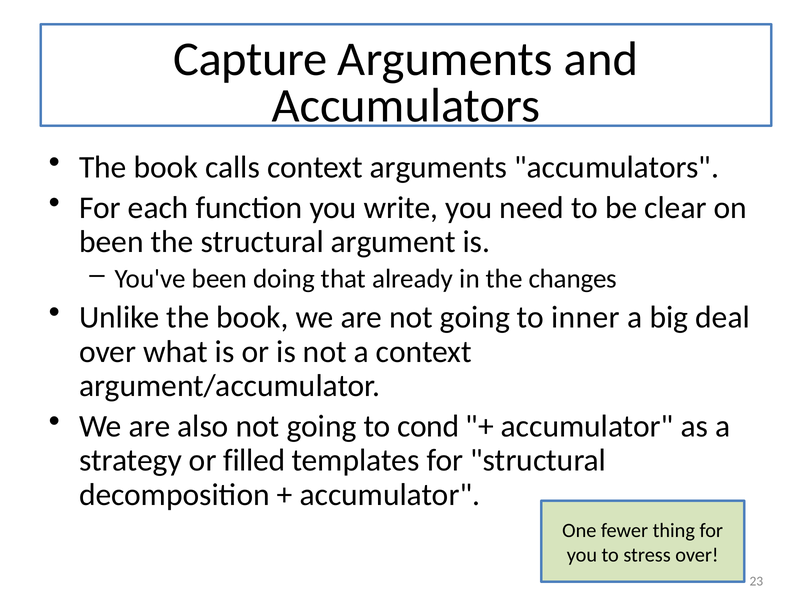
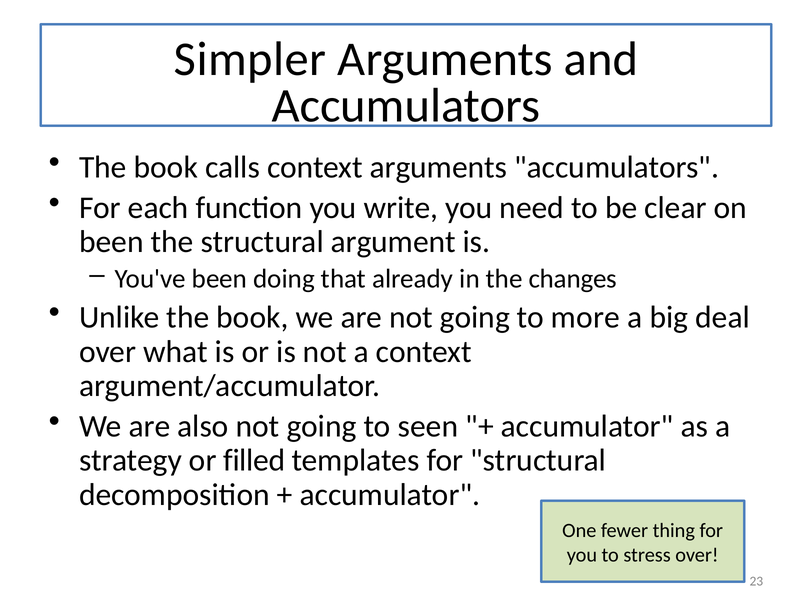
Capture: Capture -> Simpler (250, 59)
inner: inner -> more (585, 318)
cond: cond -> seen (428, 426)
